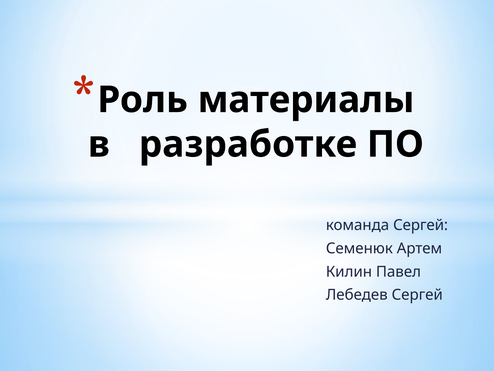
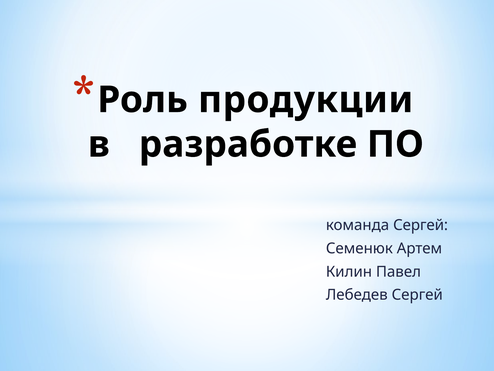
материалы: материалы -> продукции (306, 100)
